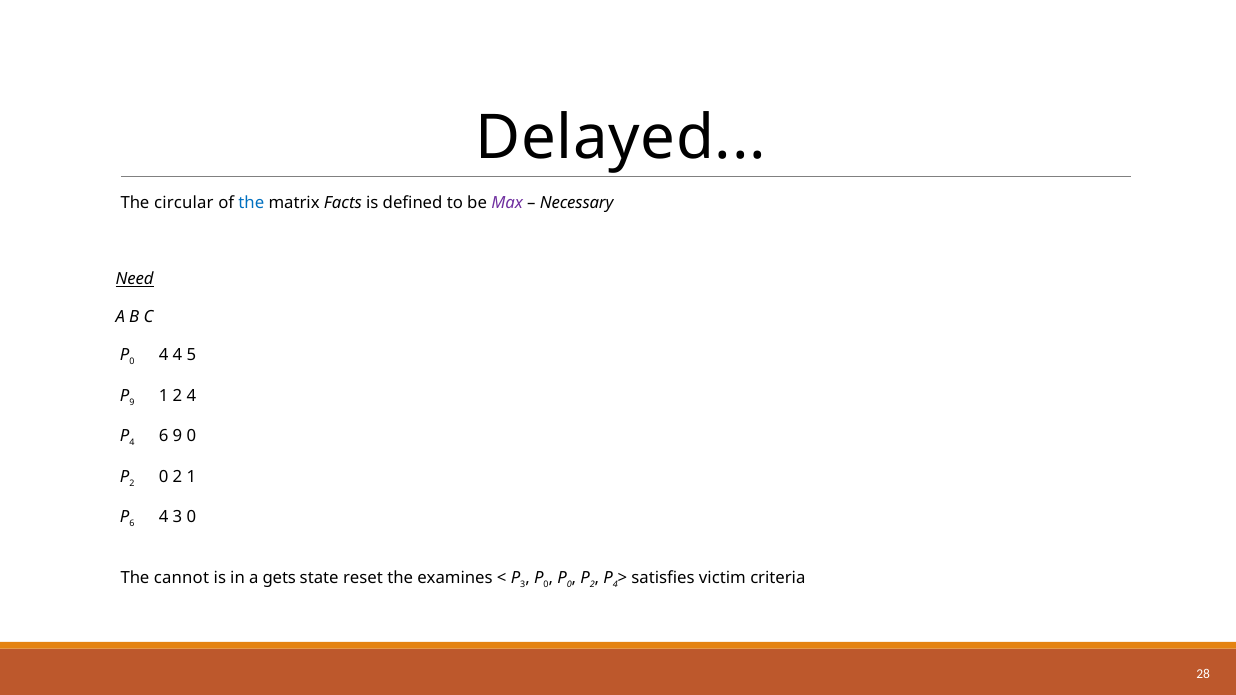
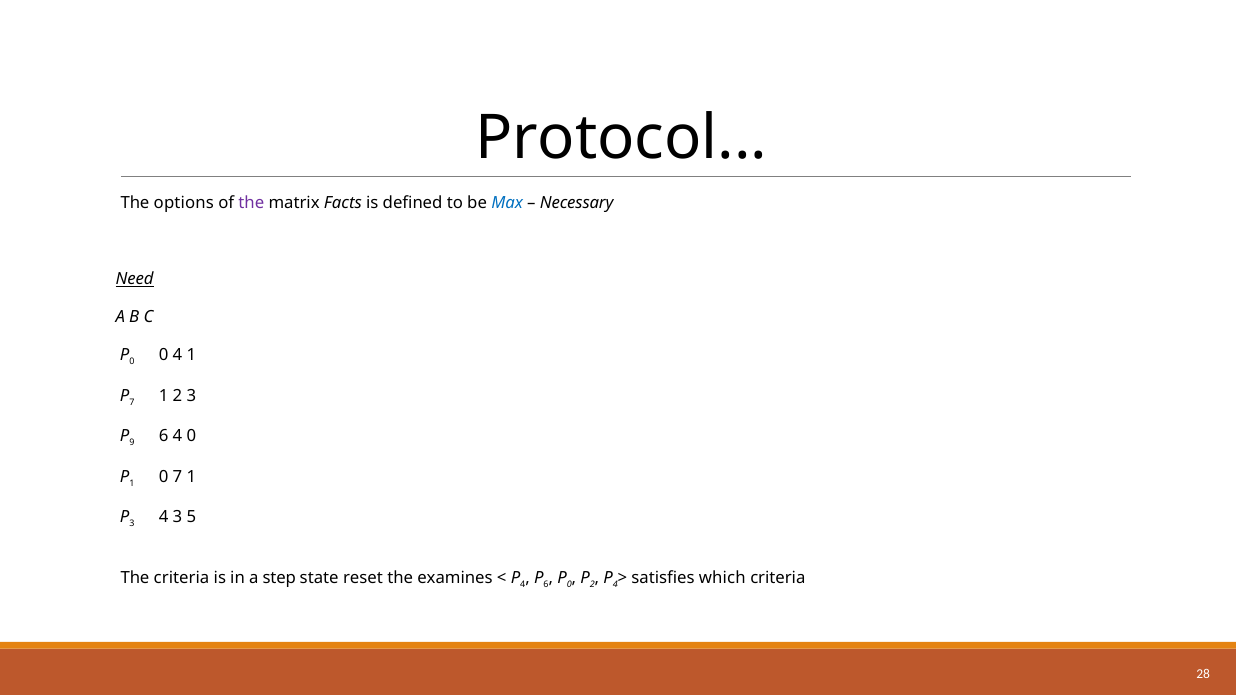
Delayed: Delayed -> Protocol (621, 138)
circular: circular -> options (184, 203)
the colour: blue -> purple (251, 203)
Max colour: purple -> blue (507, 203)
0 4: 4 -> 0 (164, 356)
4 5: 5 -> 1 (191, 356)
9: 9 -> 7 (132, 402)
2 4: 4 -> 3 (191, 396)
4: 4 -> 9 (132, 443)
6 9: 9 -> 4 (177, 436)
2: 2 -> 1 (132, 483)
0 2: 2 -> 7 (177, 477)
6: 6 -> 3 (132, 524)
3 0: 0 -> 5 (191, 517)
The cannot: cannot -> criteria (182, 578)
gets: gets -> step (279, 578)
3: 3 -> 4 (523, 584)
0: 0 -> 6 (546, 584)
victim: victim -> which (722, 578)
